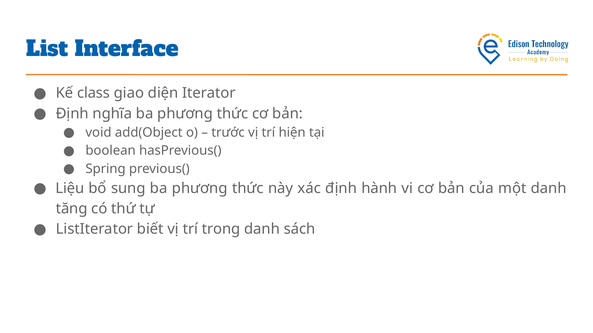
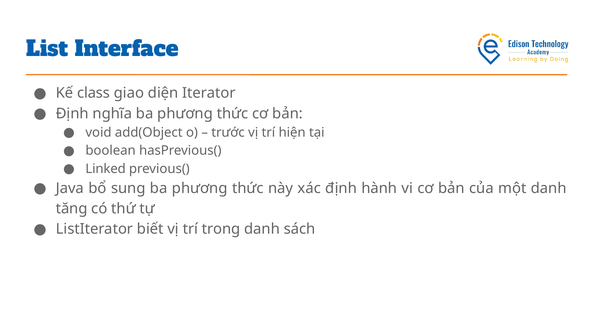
Spring: Spring -> Linked (106, 169)
Liệu: Liệu -> Java (70, 189)
